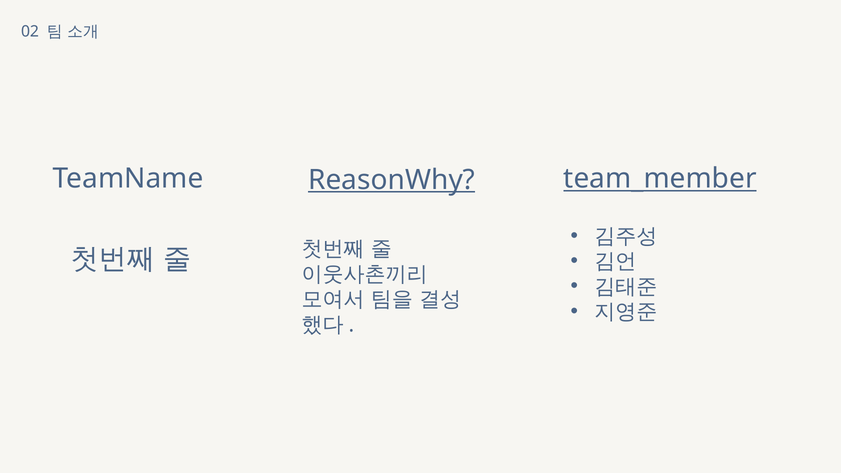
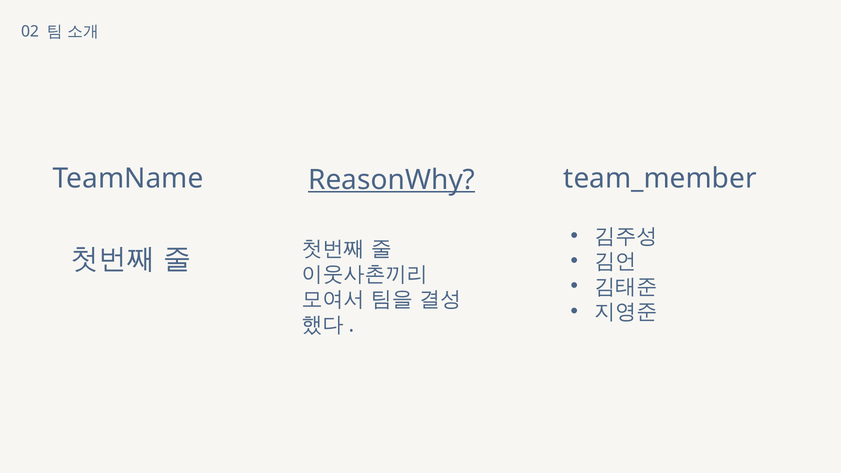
team_member underline: present -> none (660, 179)
